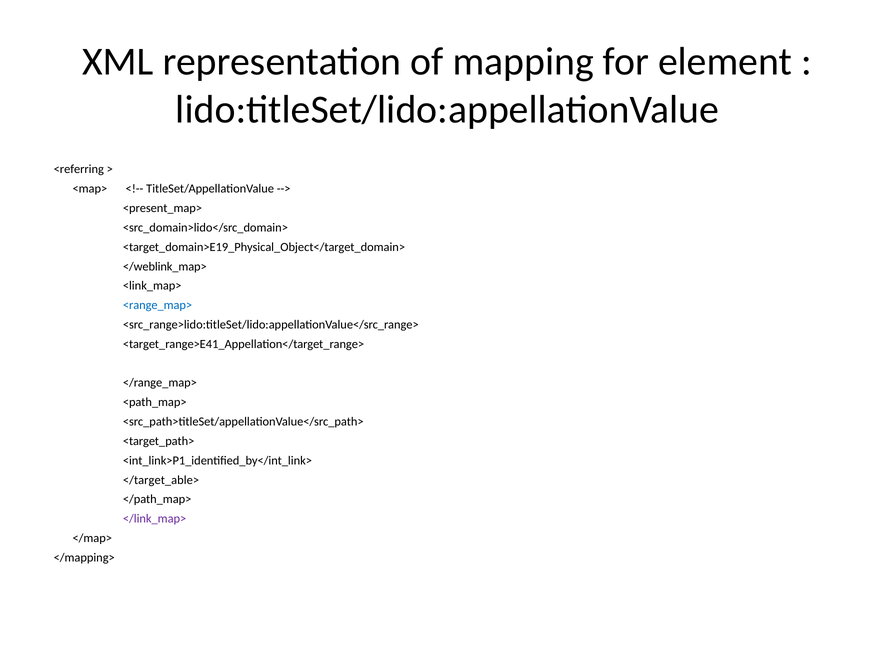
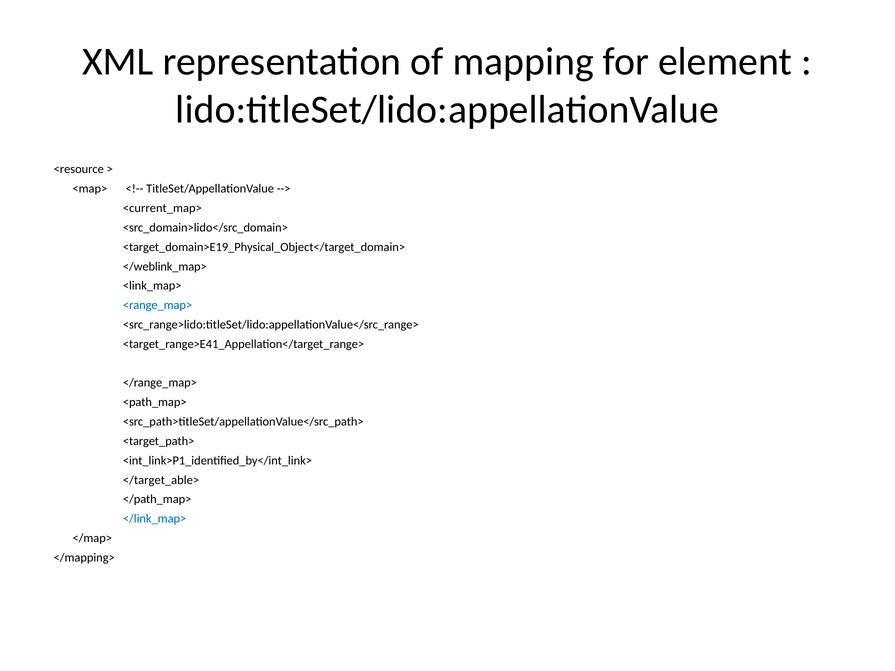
<referring: <referring -> <resource (79, 169)
<present_map>: <present_map> -> <current_map> (162, 208)
</link_map> colour: purple -> blue (155, 519)
